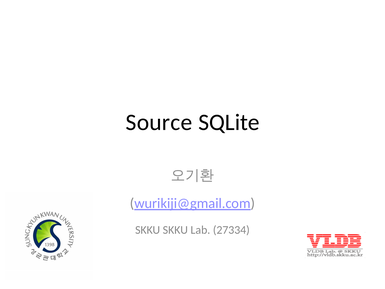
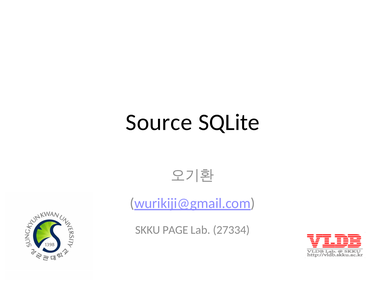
SKKU SKKU: SKKU -> PAGE (175, 230)
